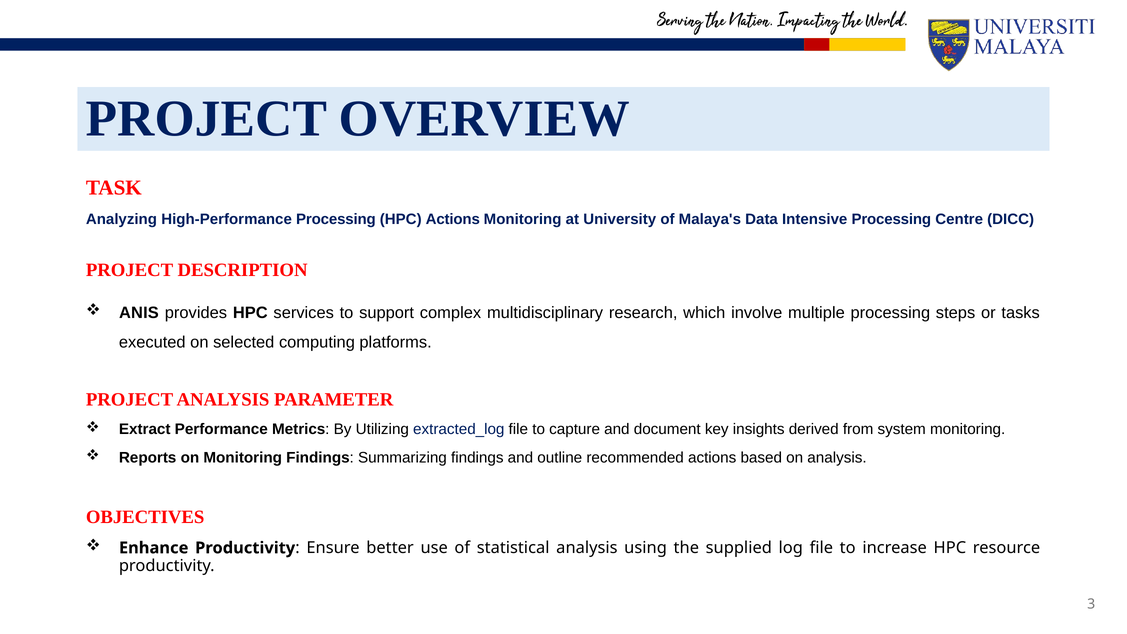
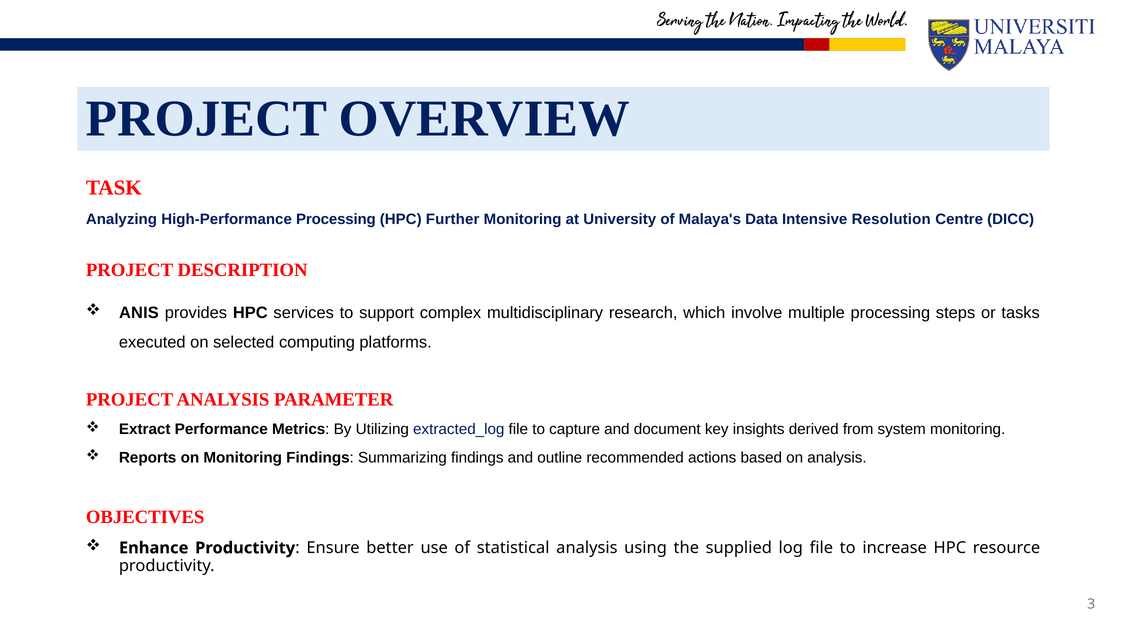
HPC Actions: Actions -> Further (453, 219)
Intensive Processing: Processing -> Resolution (891, 219)
